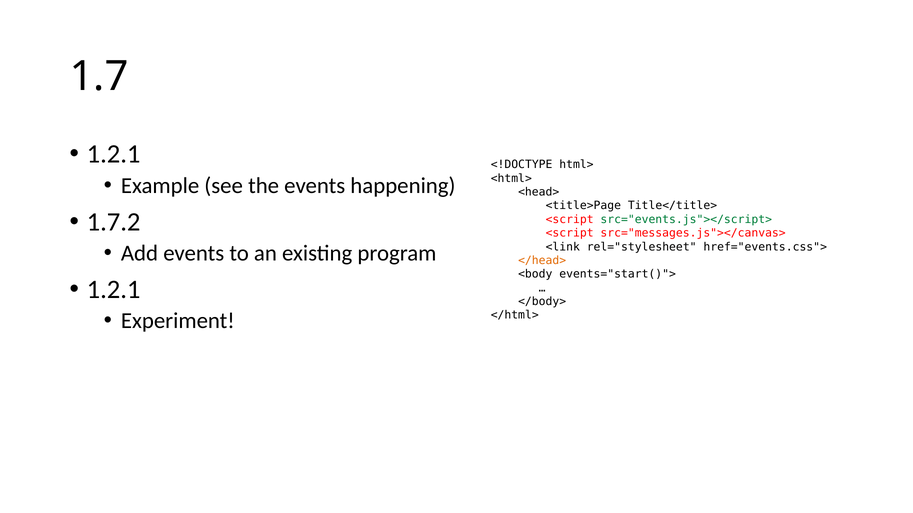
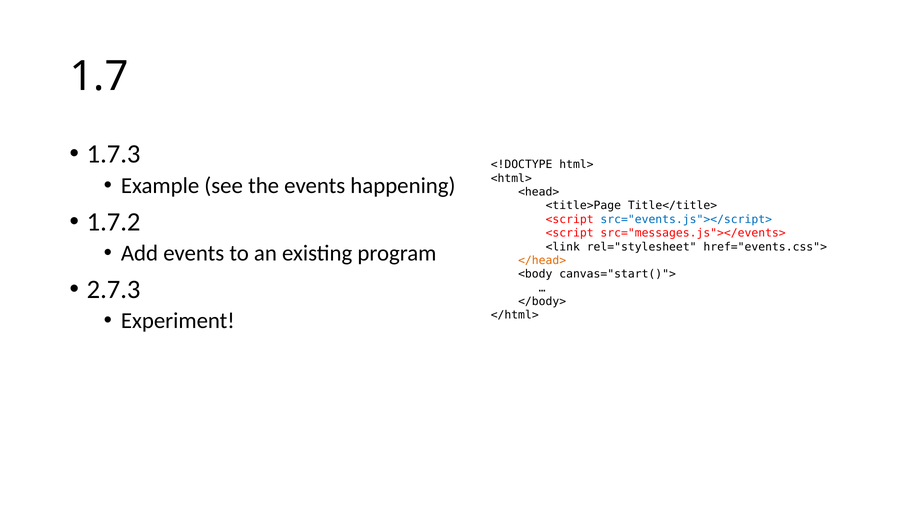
1.2.1: 1.2.1 -> 1.7.3 (114, 154)
src="events.js"></script> colour: green -> blue (686, 220)
src="messages.js"></canvas>: src="messages.js"></canvas> -> src="messages.js"></events> (693, 233)
events="start()">: events="start()"> -> canvas="start()"> (618, 274)
1.2.1: 1.2.1 -> 2.7.3 (114, 290)
